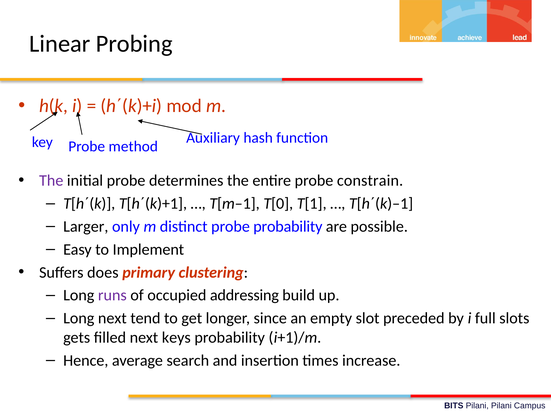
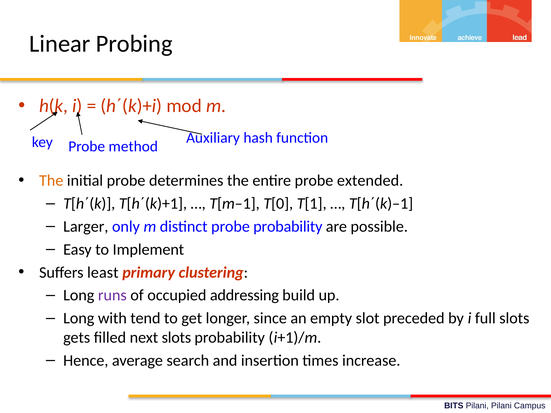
The colour: purple -> orange (51, 181)
constrain: constrain -> extended (370, 181)
does: does -> least (103, 273)
Long next: next -> with (112, 318)
next keys: keys -> slots (176, 338)
